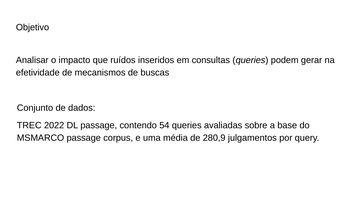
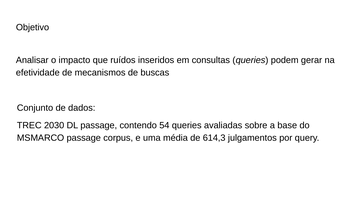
2022: 2022 -> 2030 (54, 125)
280,9: 280,9 -> 614,3 (214, 138)
